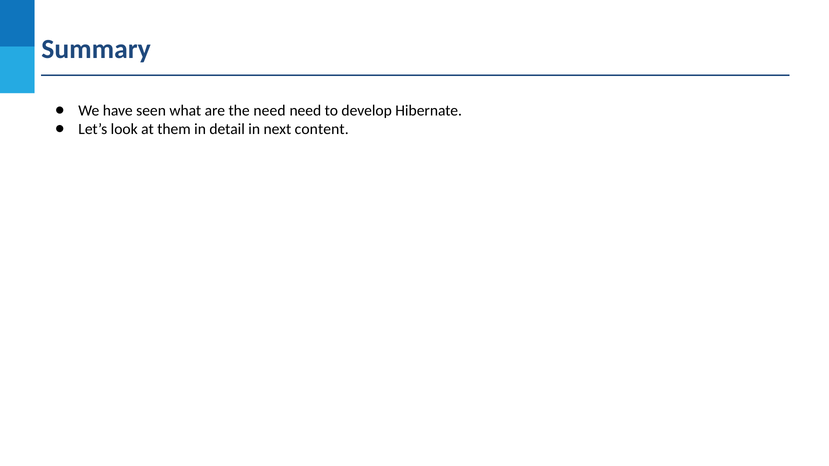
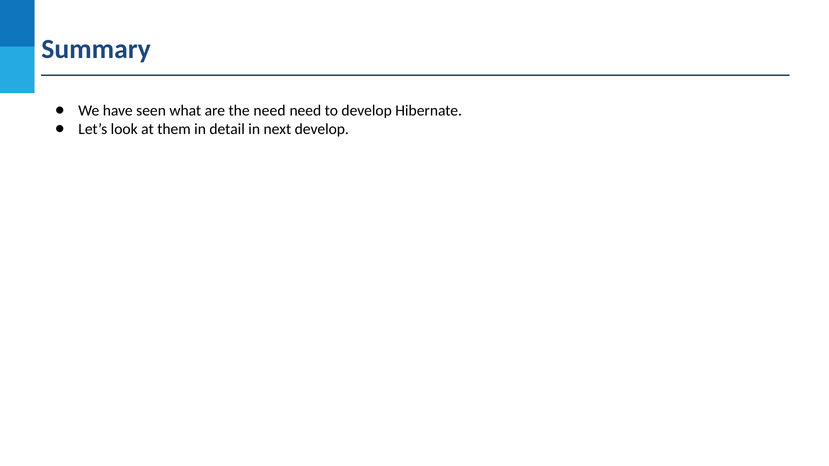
next content: content -> develop (322, 129)
